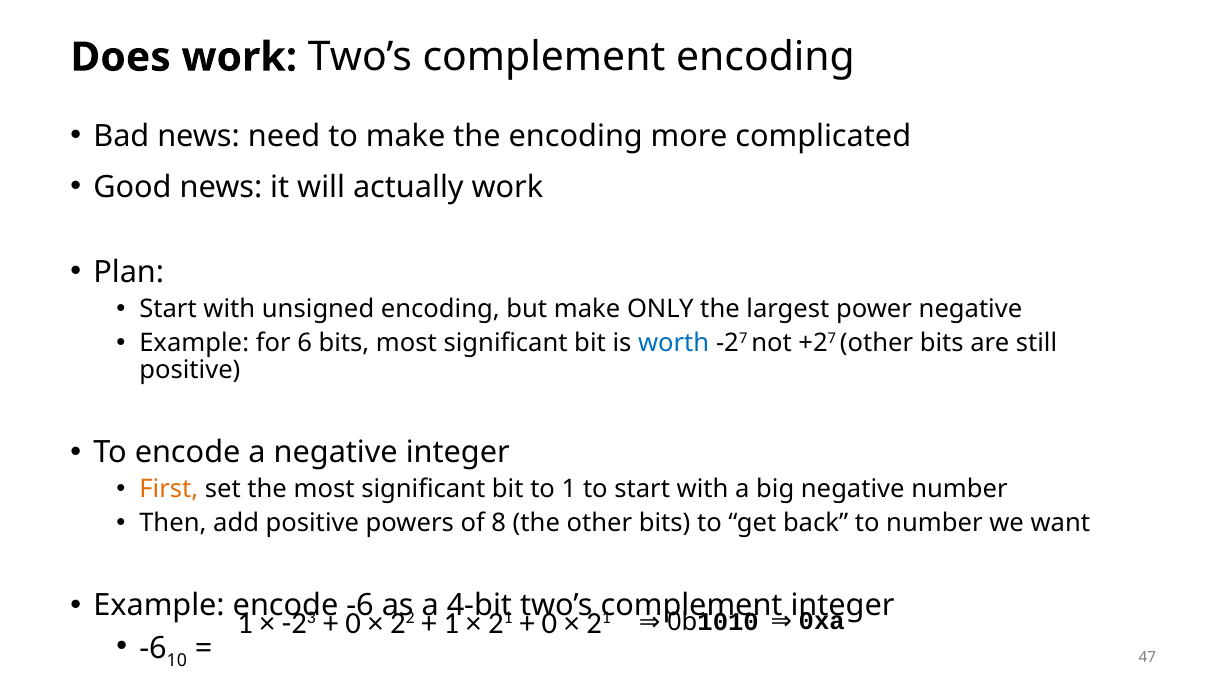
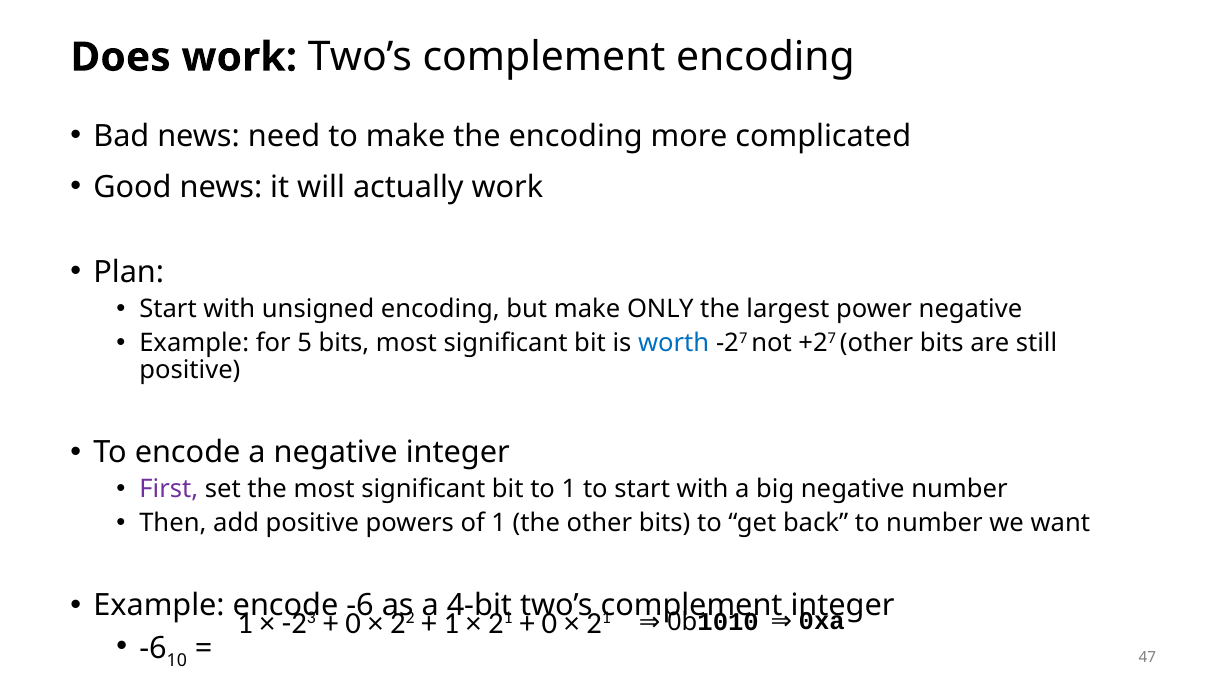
6: 6 -> 5 (305, 343)
First colour: orange -> purple (169, 489)
of 8: 8 -> 1 (499, 523)
